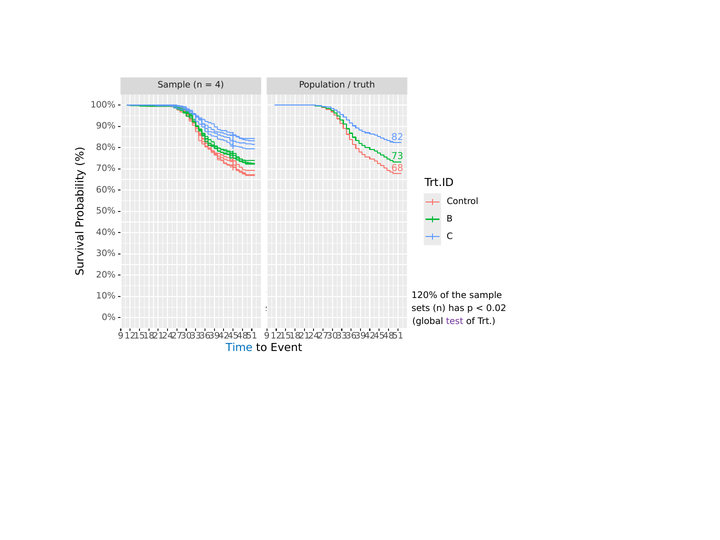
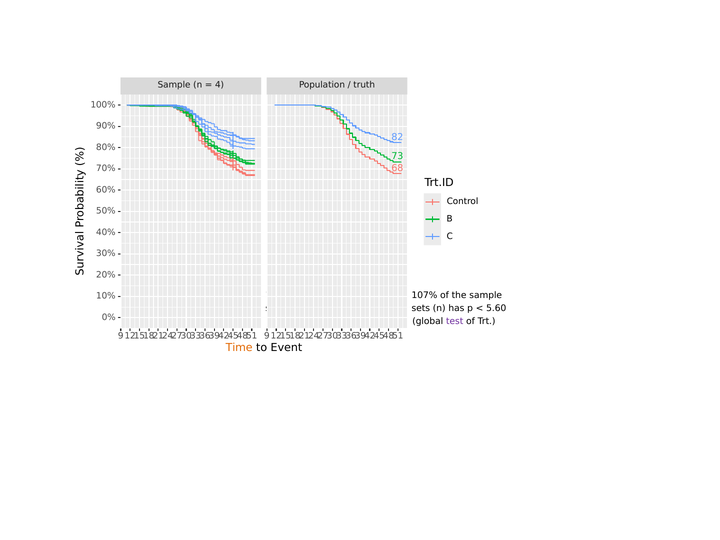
120%: 120% -> 107% (424, 295)
0.02: 0.02 -> 5.60 (496, 308)
Time colour: blue -> orange (239, 348)
